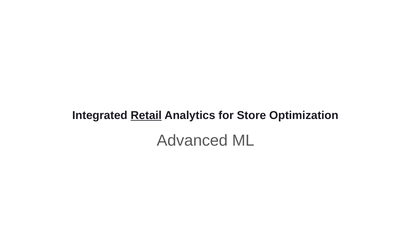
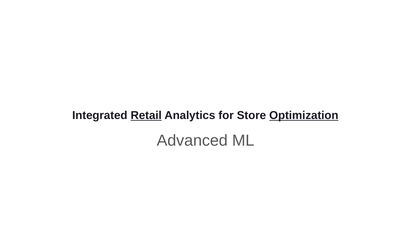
Optimization underline: none -> present (304, 115)
